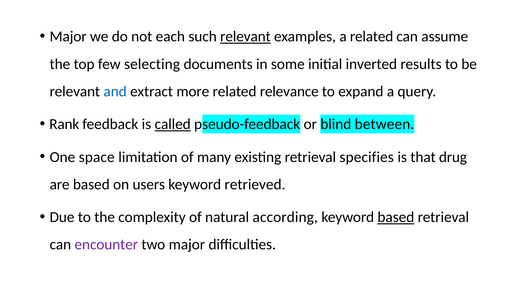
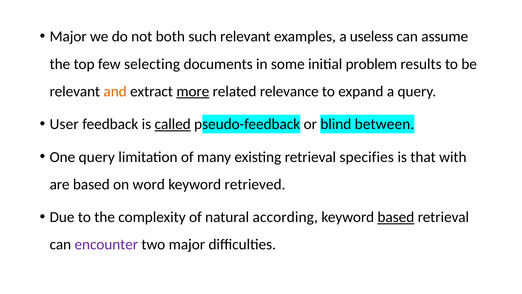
each: each -> both (170, 37)
relevant underline: present -> none (245, 37)
a related: related -> useless (372, 37)
inverted: inverted -> problem (371, 64)
and colour: blue -> orange (115, 91)
more underline: none -> present (193, 91)
Rank: Rank -> User (64, 124)
One space: space -> query (97, 157)
drug: drug -> with (453, 157)
users: users -> word (149, 184)
